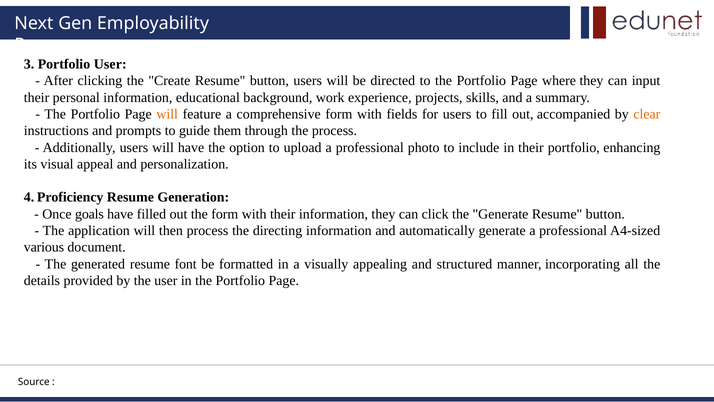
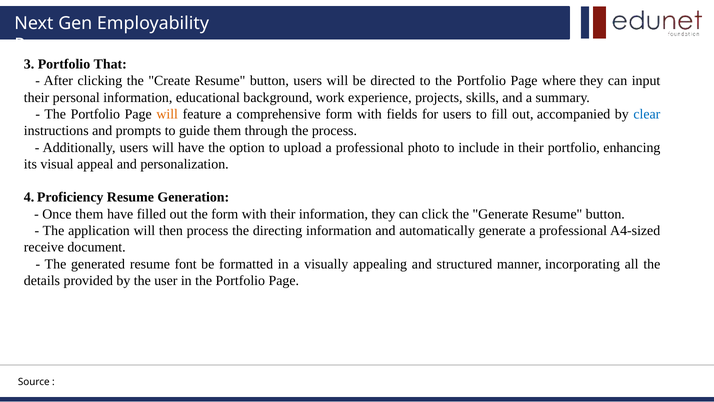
Portfolio User: User -> That (110, 64)
clear colour: orange -> blue (647, 114)
Once goals: goals -> them (89, 214)
various: various -> receive (44, 247)
